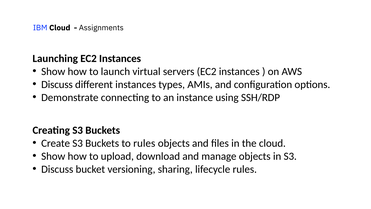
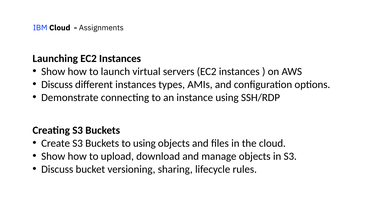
to rules: rules -> using (144, 143)
